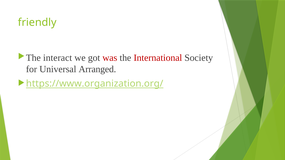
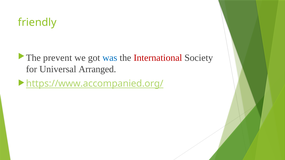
interact: interact -> prevent (58, 58)
was colour: red -> blue (110, 58)
https://www.organization.org/: https://www.organization.org/ -> https://www.accompanied.org/ (95, 84)
